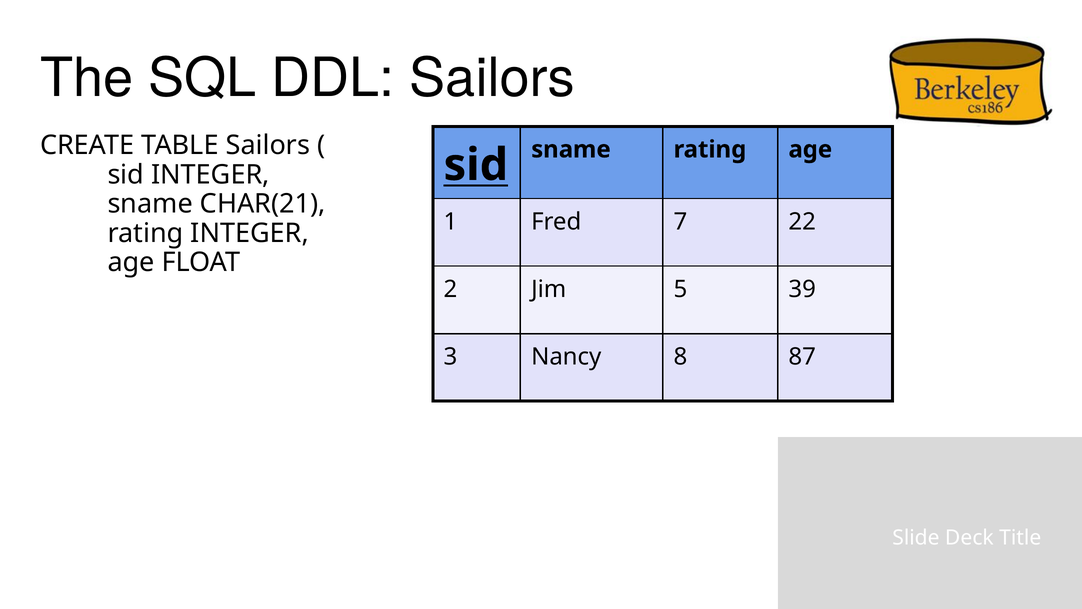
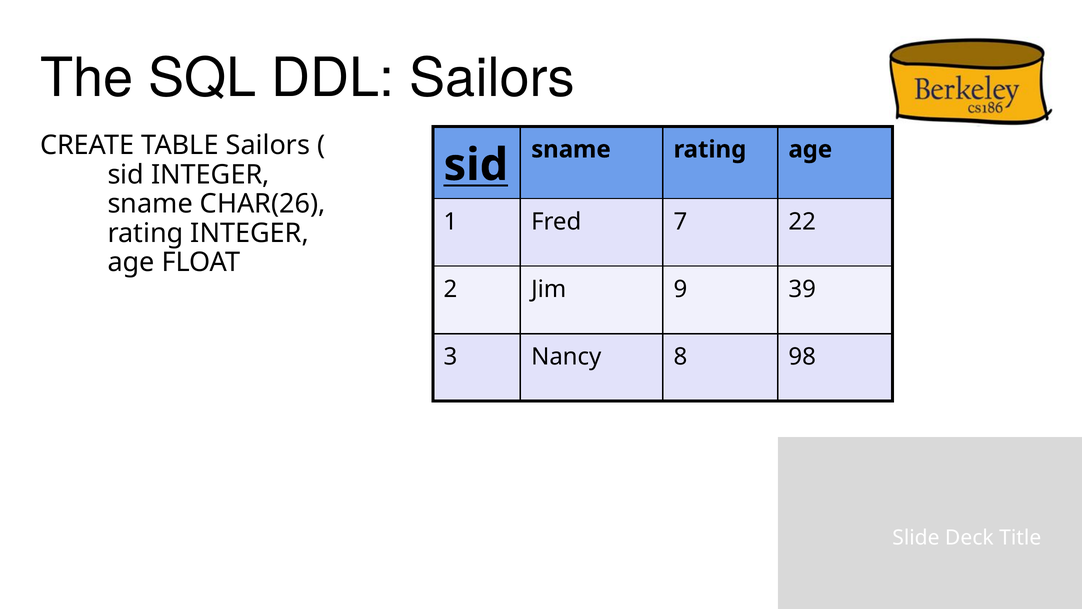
CHAR(21: CHAR(21 -> CHAR(26 (263, 204)
5: 5 -> 9 (680, 289)
87: 87 -> 98 (802, 357)
